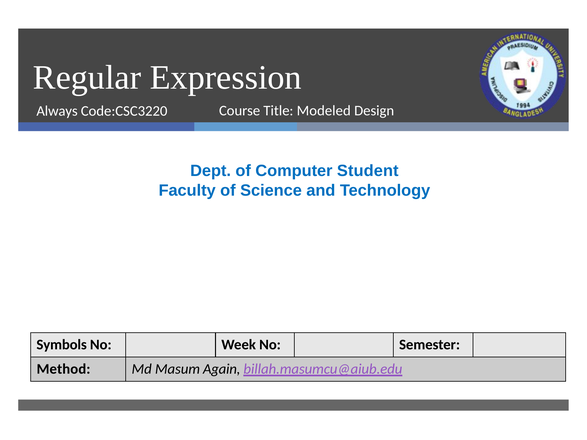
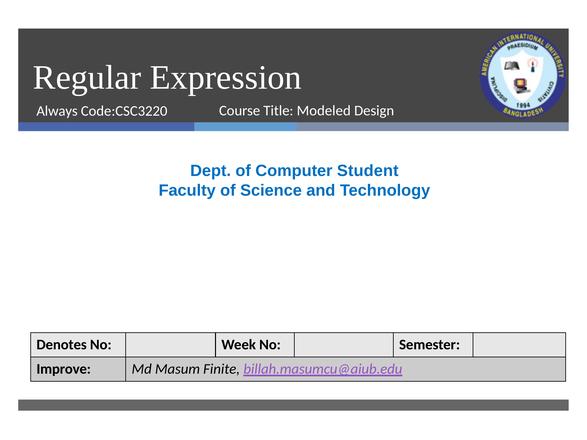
Symbols: Symbols -> Denotes (62, 345)
Method: Method -> Improve (64, 369)
Again: Again -> Finite (222, 369)
